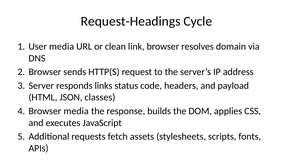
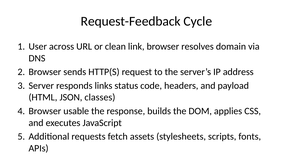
Request-Headings: Request-Headings -> Request-Feedback (131, 21)
User media: media -> across (62, 46)
Browser media: media -> usable (76, 111)
